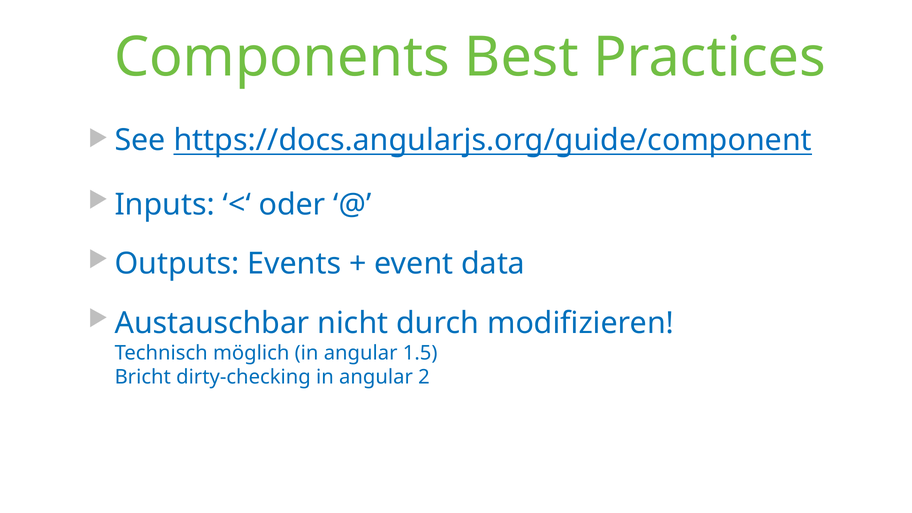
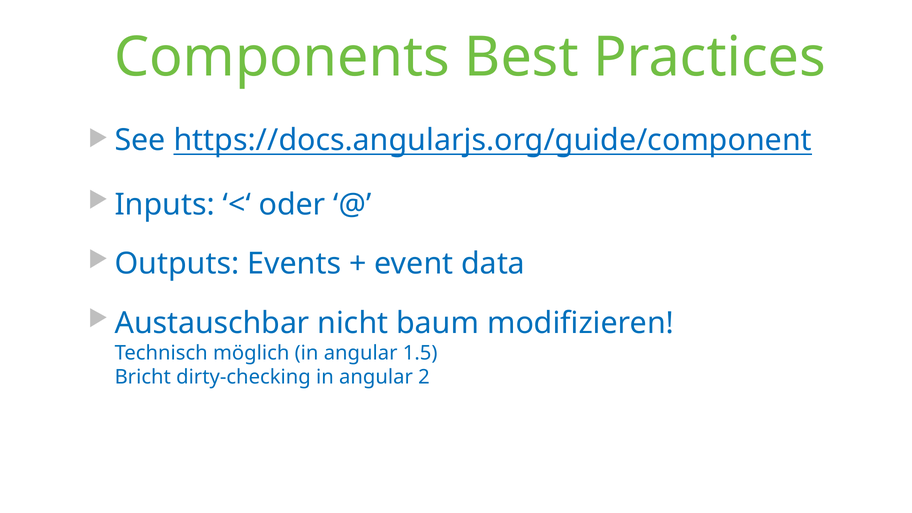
durch: durch -> baum (438, 323)
